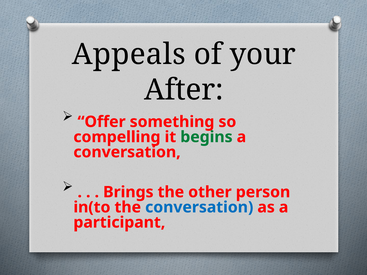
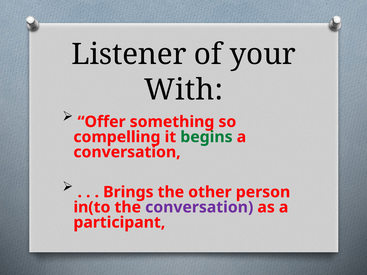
Appeals: Appeals -> Listener (129, 54)
After: After -> With (184, 90)
conversation colour: blue -> purple (199, 207)
